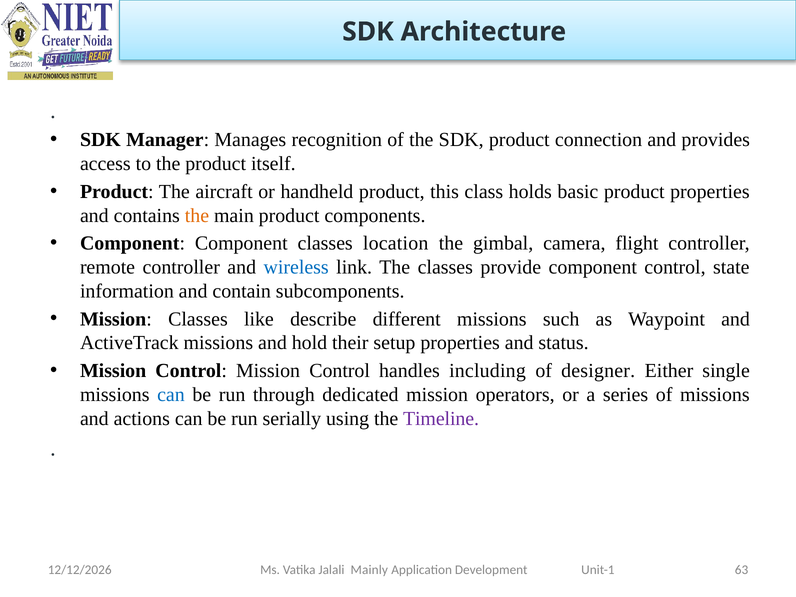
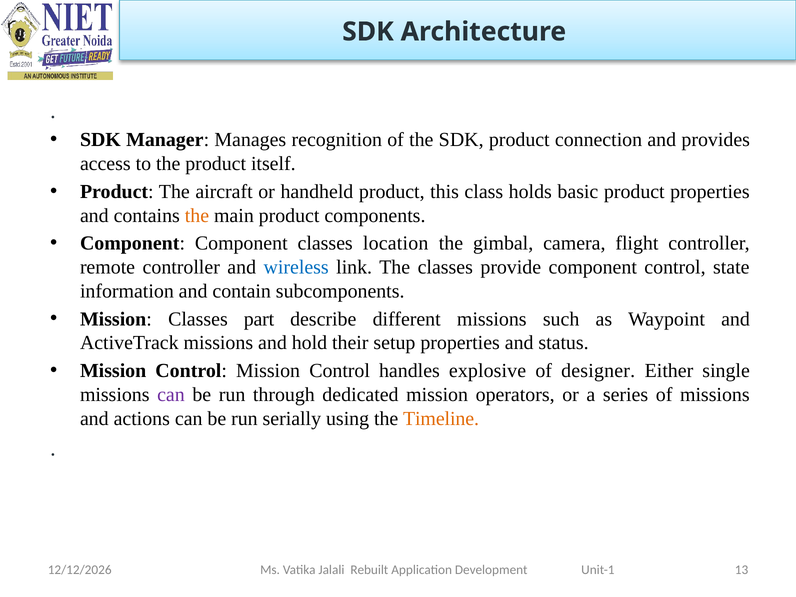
like: like -> part (259, 319)
including: including -> explosive (488, 371)
can colour: blue -> purple (171, 395)
Timeline colour: purple -> orange (441, 418)
63: 63 -> 13 (742, 570)
Mainly: Mainly -> Rebuilt (369, 570)
